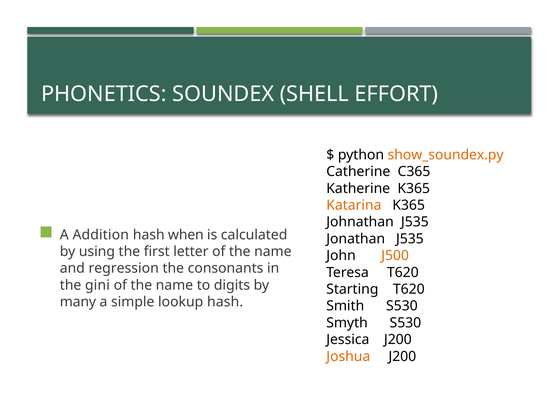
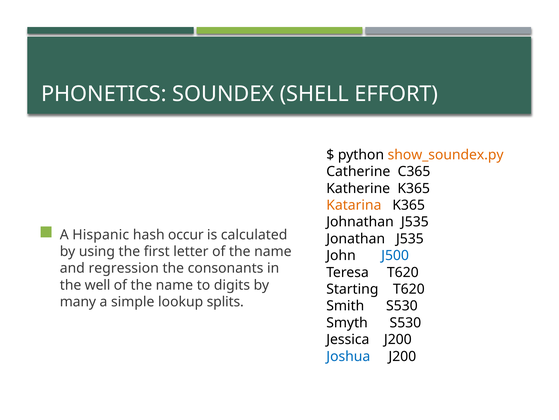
Addition: Addition -> Hispanic (101, 234)
when: when -> occur (186, 234)
J500 colour: orange -> blue (395, 255)
gini: gini -> well (98, 285)
lookup hash: hash -> splits (225, 301)
Joshua colour: orange -> blue (348, 356)
